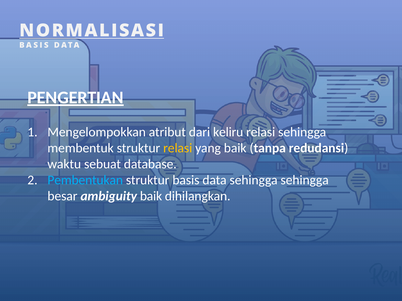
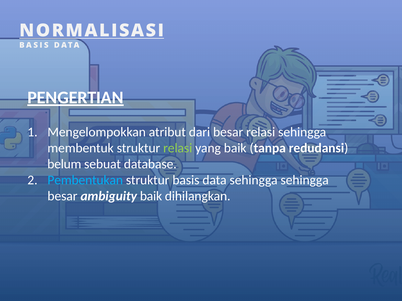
dari keliru: keliru -> besar (228, 132)
relasi colour: yellow -> light green (178, 148)
waktu: waktu -> belum (64, 164)
